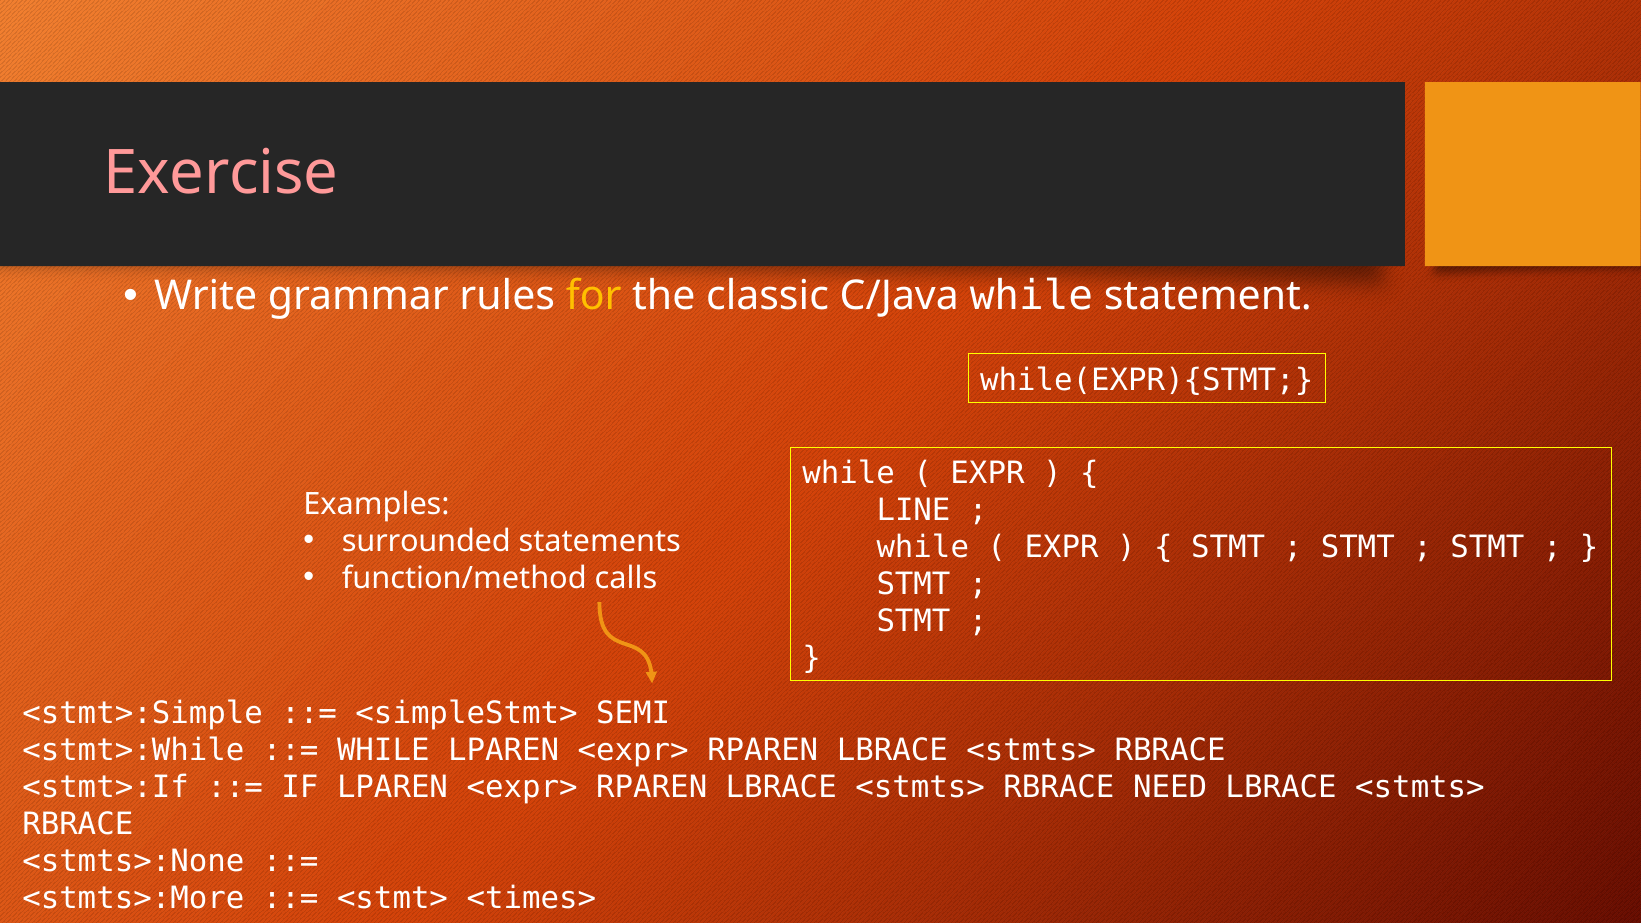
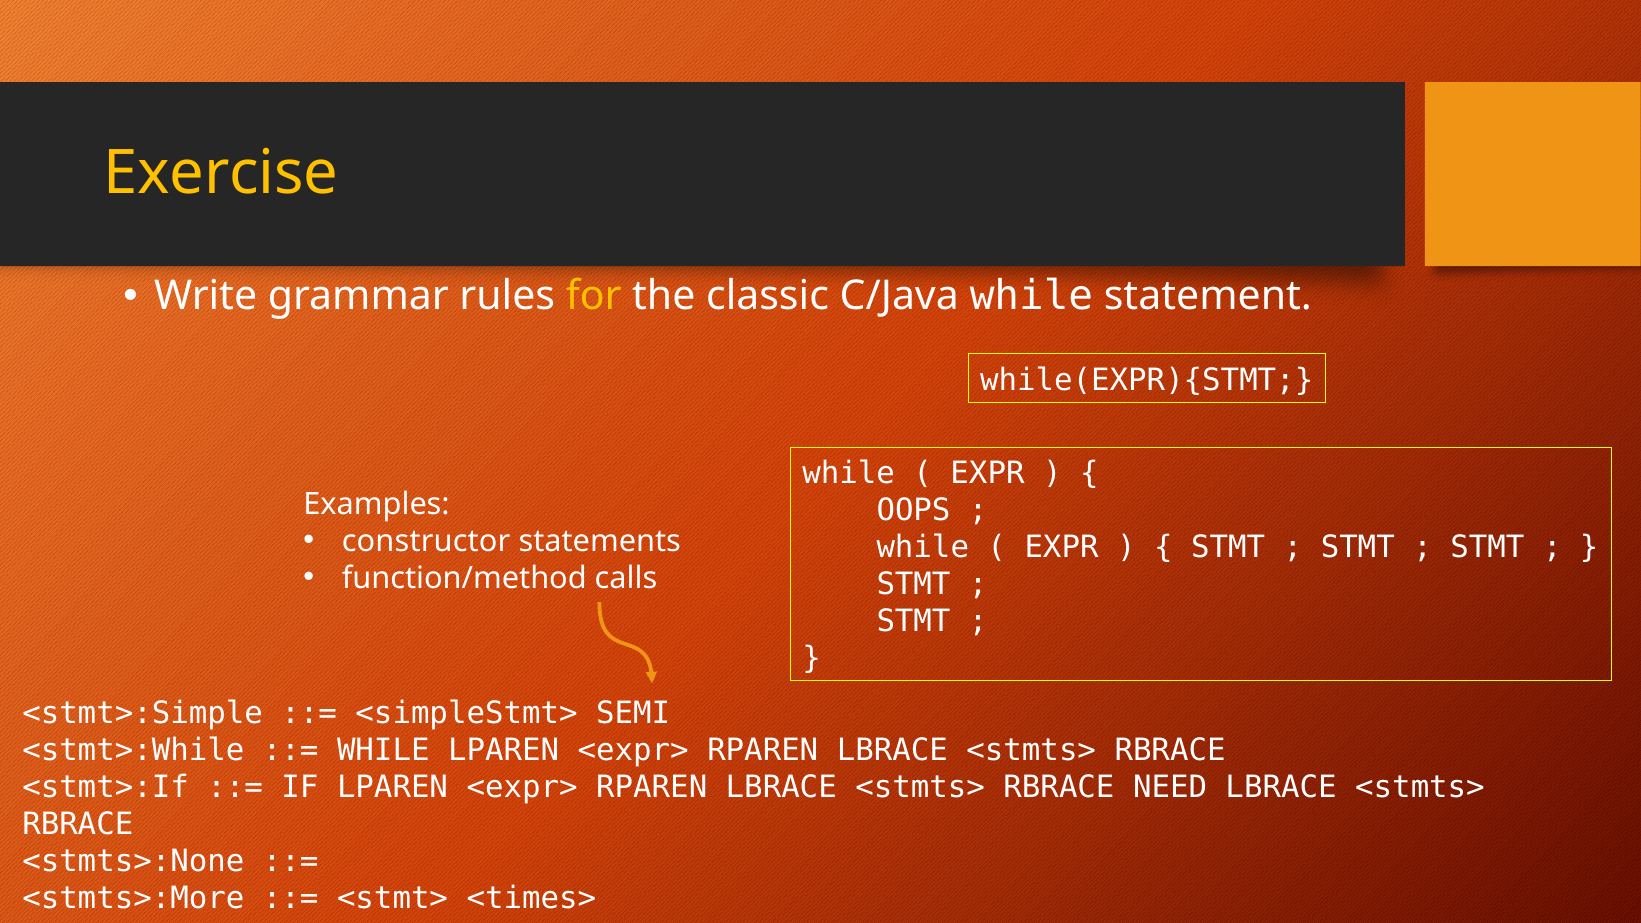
Exercise colour: pink -> yellow (221, 174)
LINE: LINE -> OOPS (914, 511)
surrounded: surrounded -> constructor (426, 541)
